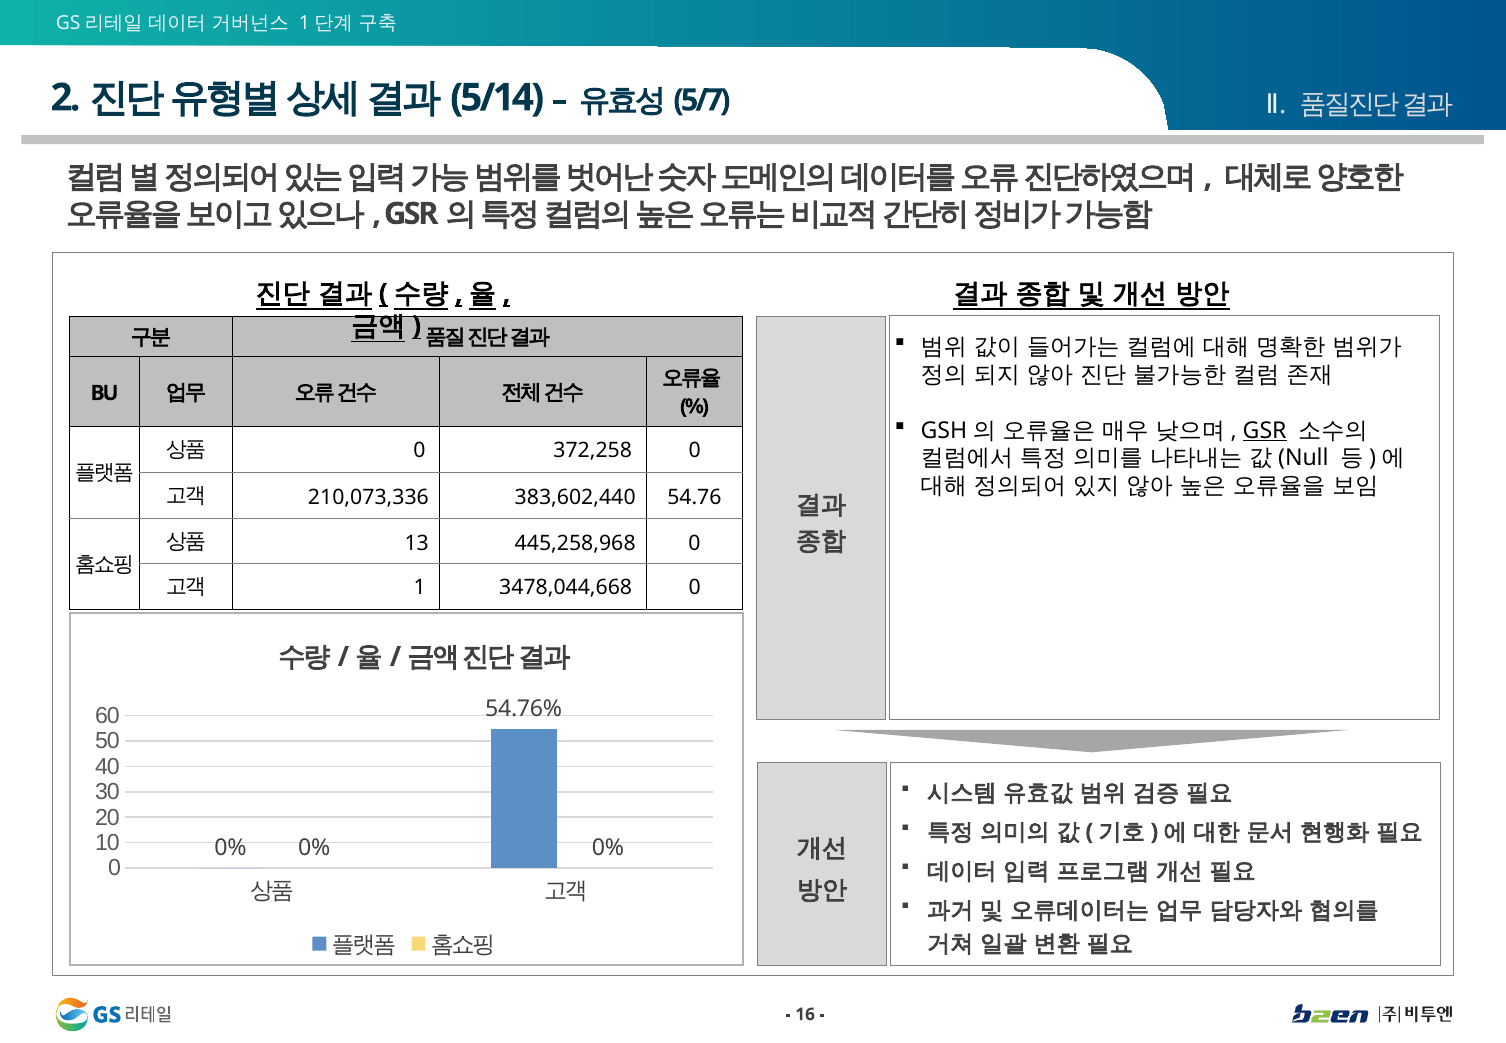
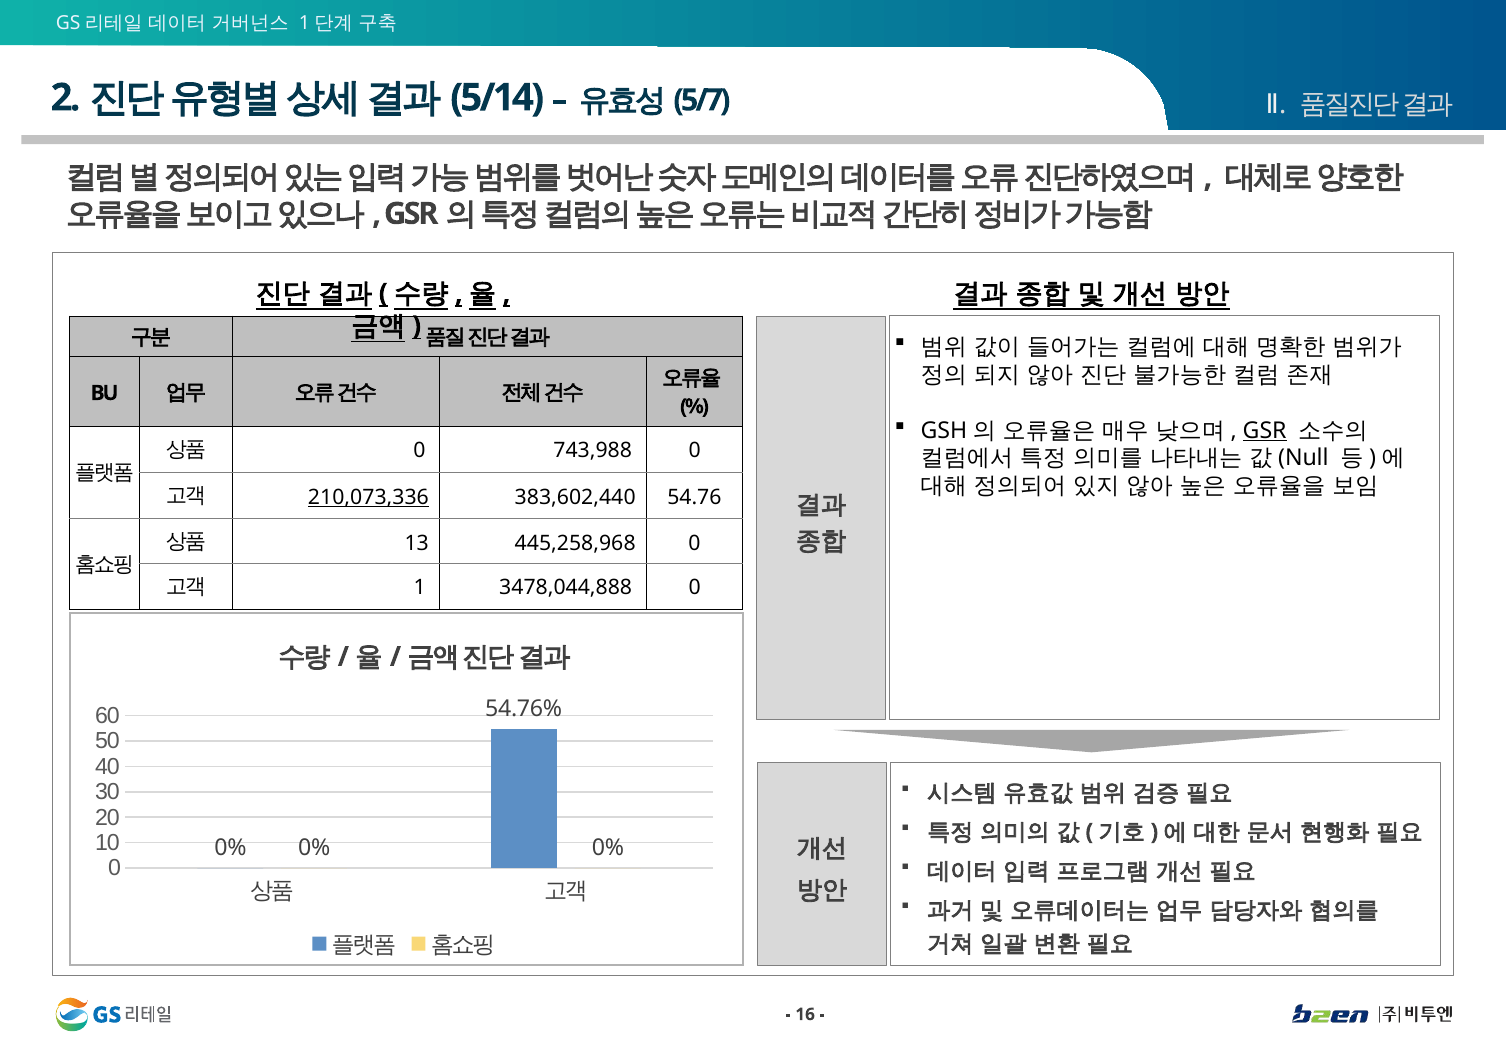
372,258: 372,258 -> 743,988 (593, 451)
210,073,336 underline: none -> present (368, 497)
3478,044,668: 3478,044,668 -> 3478,044,888 (566, 588)
